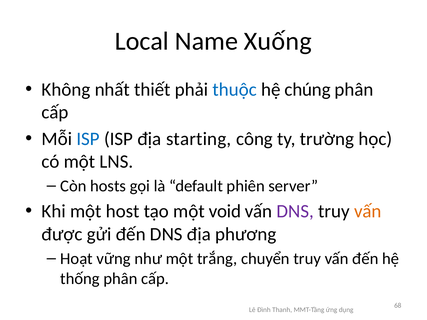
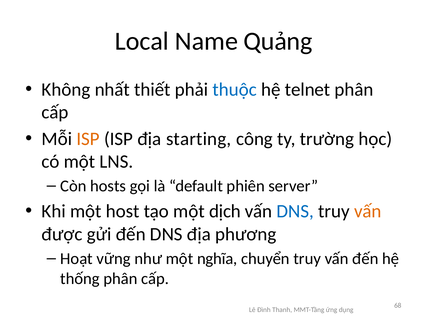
Xuống: Xuống -> Quảng (278, 41)
chúng: chúng -> telnet (308, 90)
ISP colour: blue -> orange (88, 139)
void: void -> dịch (225, 212)
DNS colour: purple -> blue (295, 212)
trắng: trắng -> nghĩa (217, 259)
